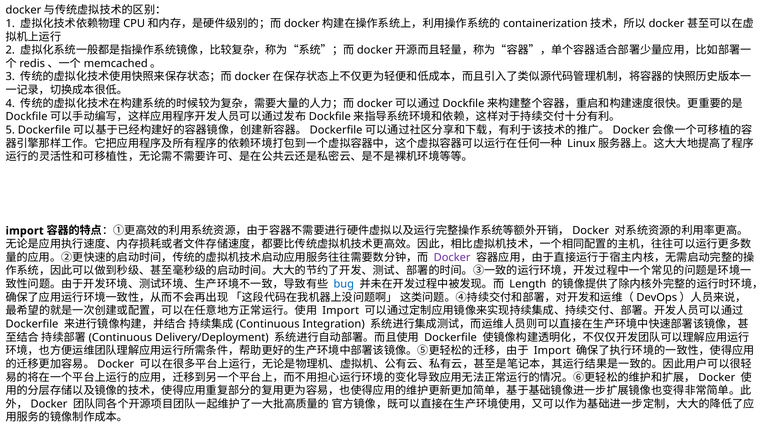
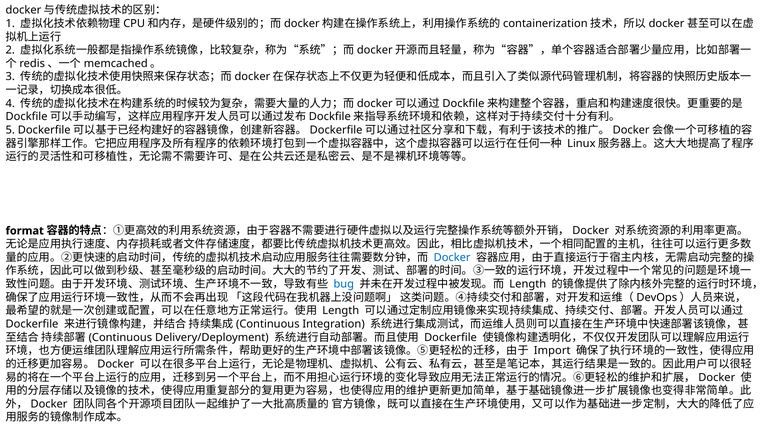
import: import -> format (25, 231)
Docker colour: purple -> blue (452, 257)
Import: Import -> Length (341, 311)
